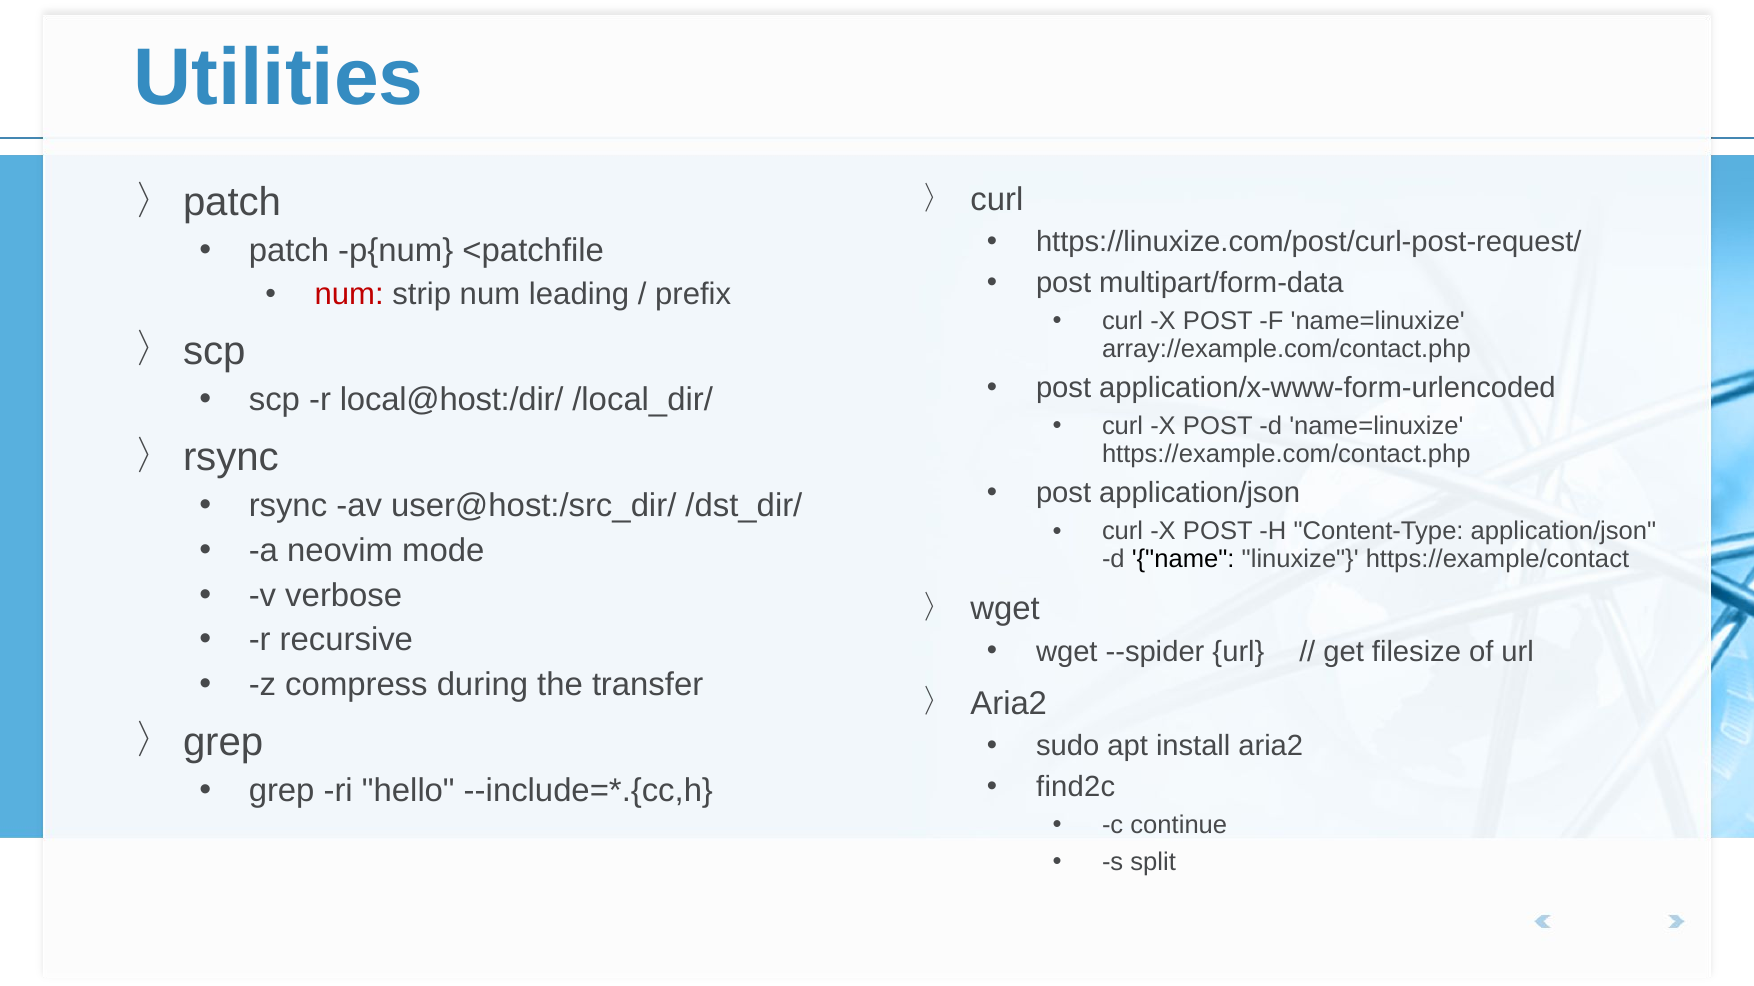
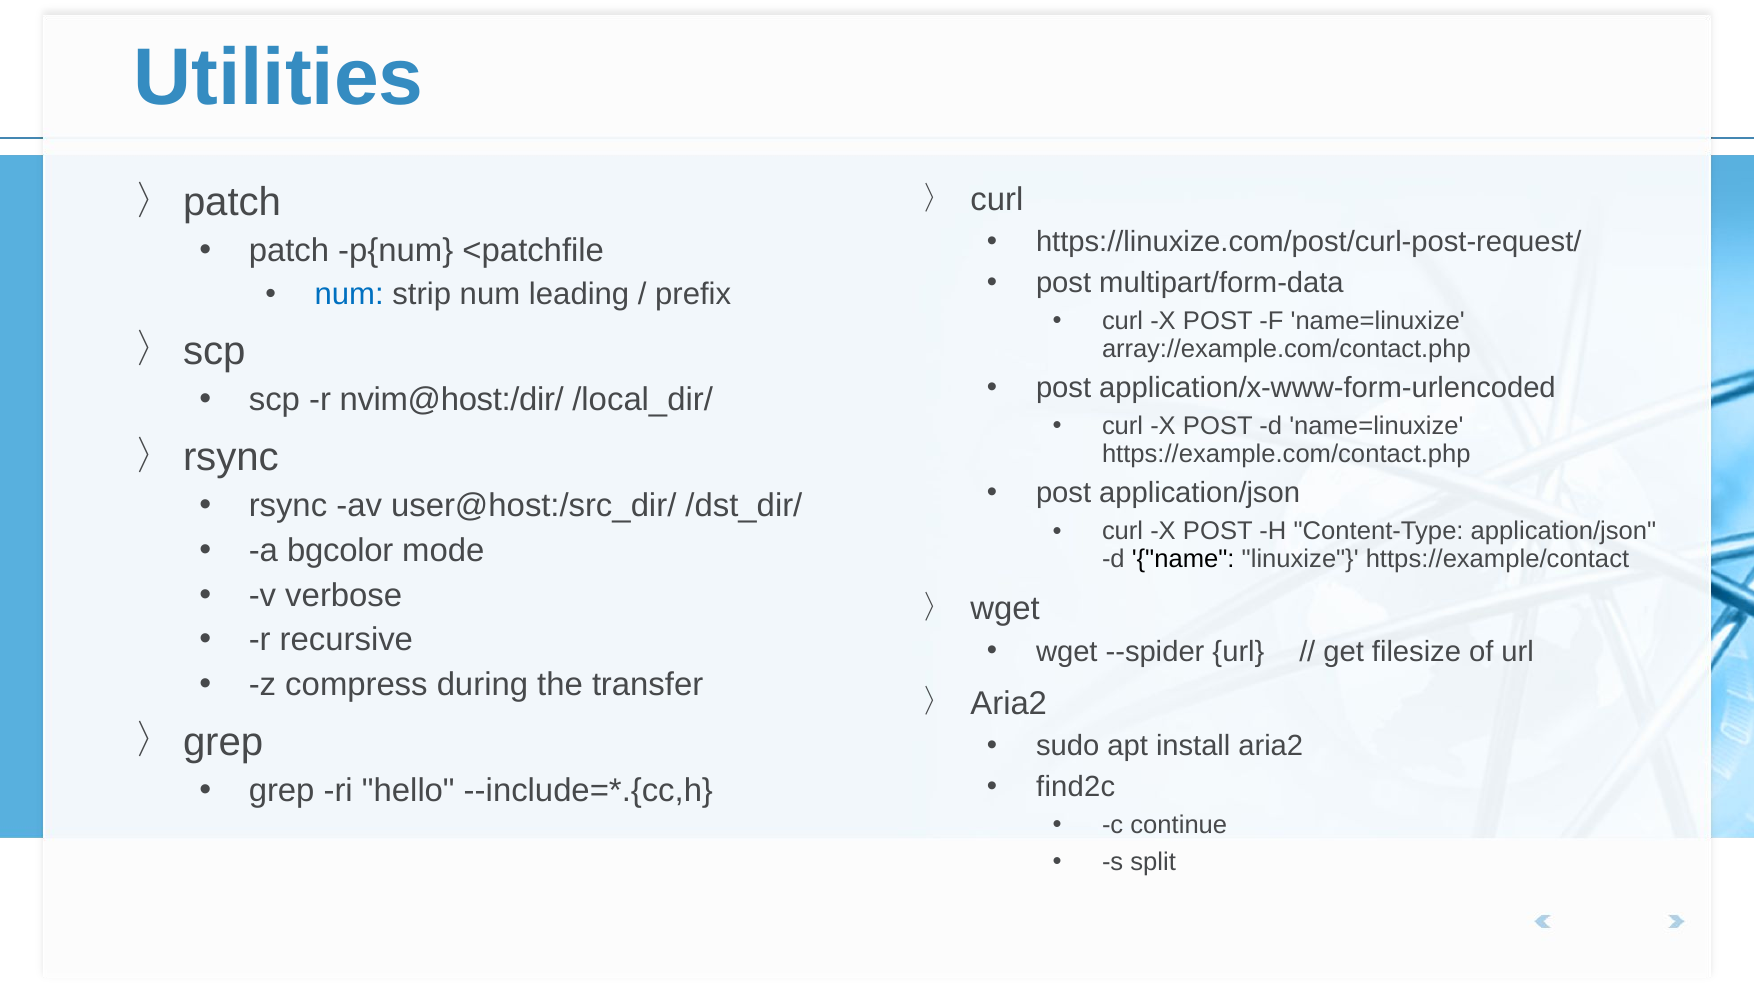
num colour: red -> blue (349, 295)
local@host:/dir/: local@host:/dir/ -> nvim@host:/dir/ (452, 400)
neovim: neovim -> bgcolor (340, 551)
